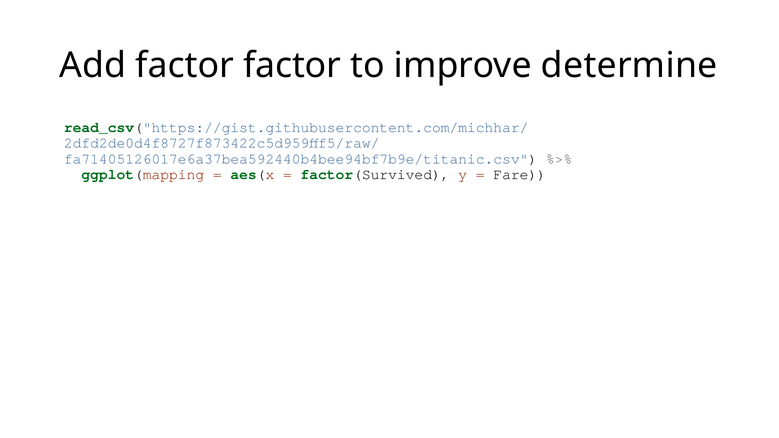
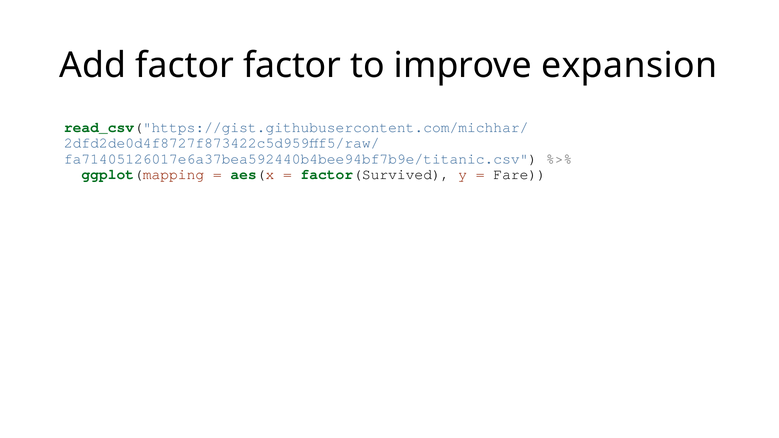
determine: determine -> expansion (629, 65)
